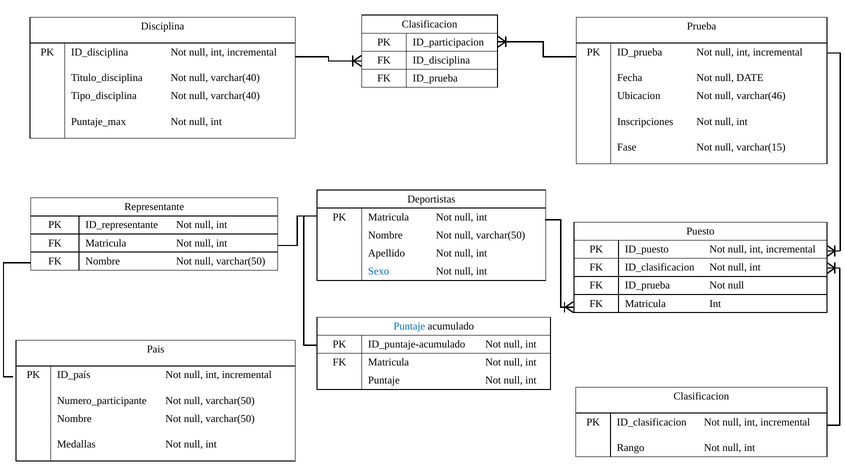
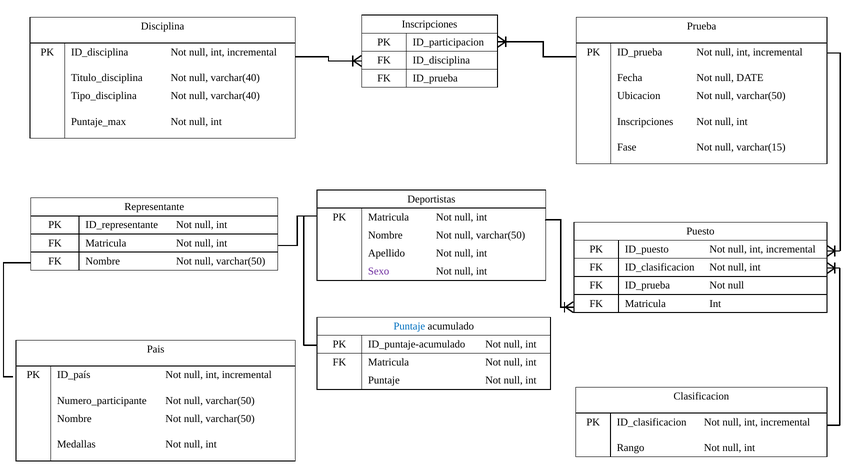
Clasificacion: Clasificacion -> Inscripciones (430, 24)
Ubicacion Not null varchar(46: varchar(46 -> varchar(50 (761, 96)
Sexo colour: blue -> purple (379, 272)
